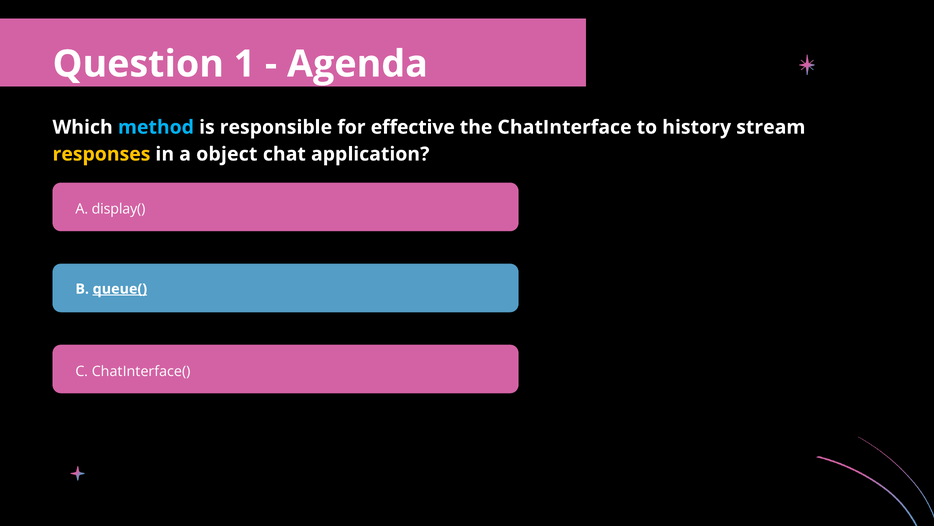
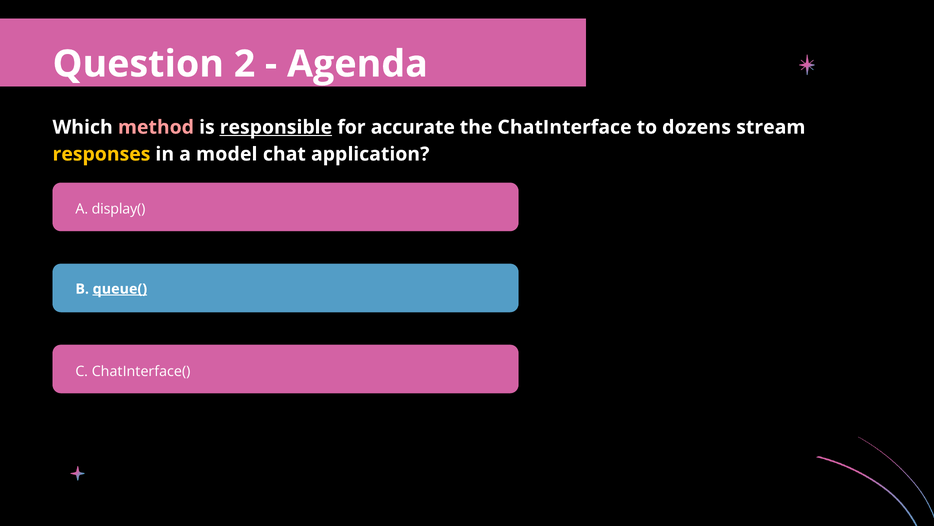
1: 1 -> 2 (245, 64)
method colour: light blue -> pink (156, 127)
responsible underline: none -> present (276, 127)
effective: effective -> accurate (413, 127)
history: history -> dozens (697, 127)
object: object -> model (227, 154)
